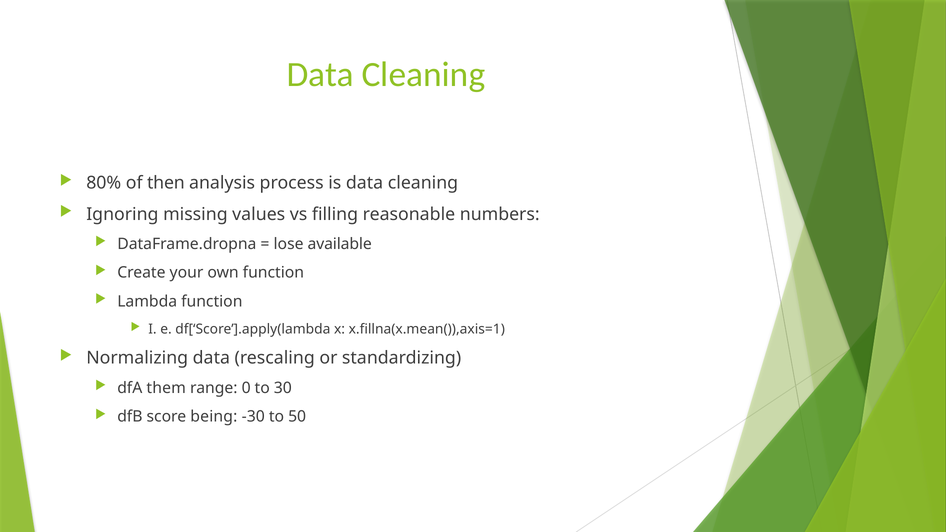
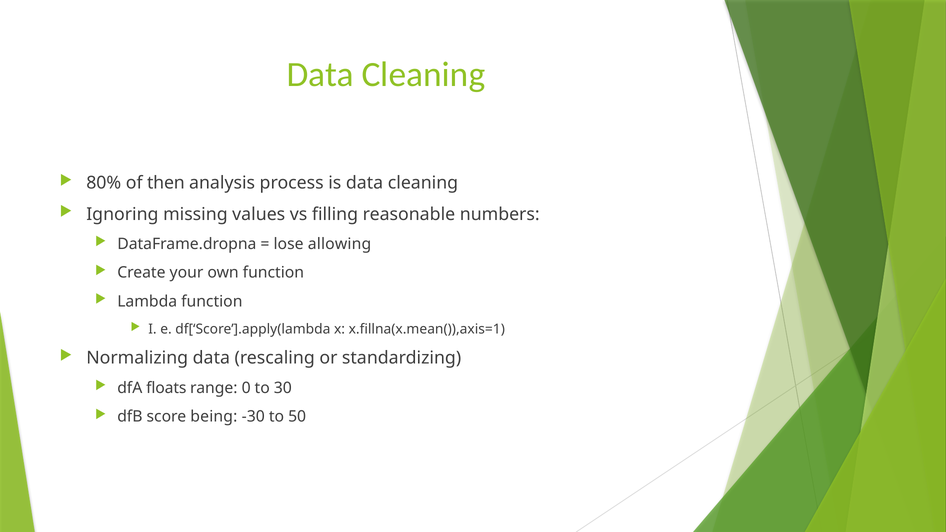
available: available -> allowing (340, 244)
them: them -> floats (166, 388)
